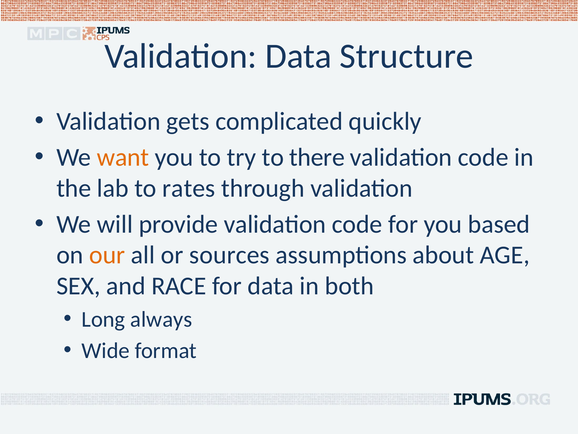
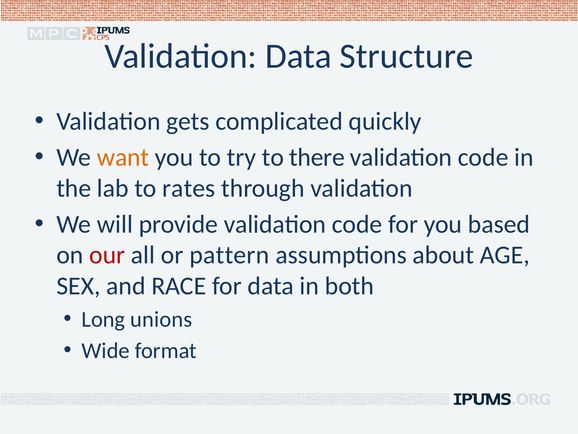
our colour: orange -> red (107, 255)
sources: sources -> pattern (229, 255)
always: always -> unions (161, 319)
